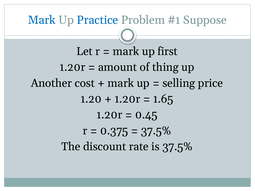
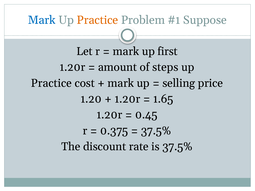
Practice colour: blue -> orange (97, 20)
thing: thing -> steps (165, 67)
Another: Another -> Practice (51, 83)
